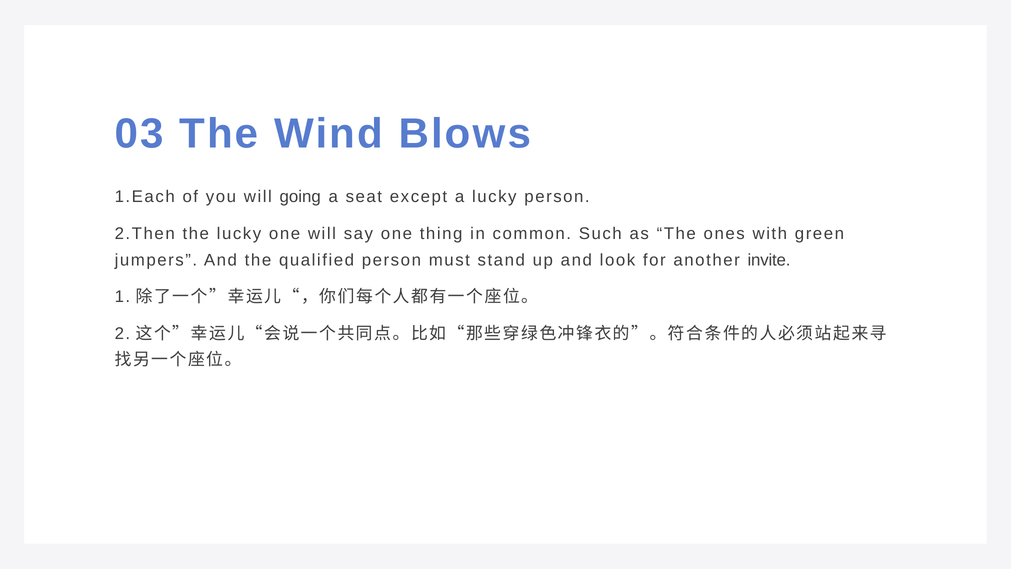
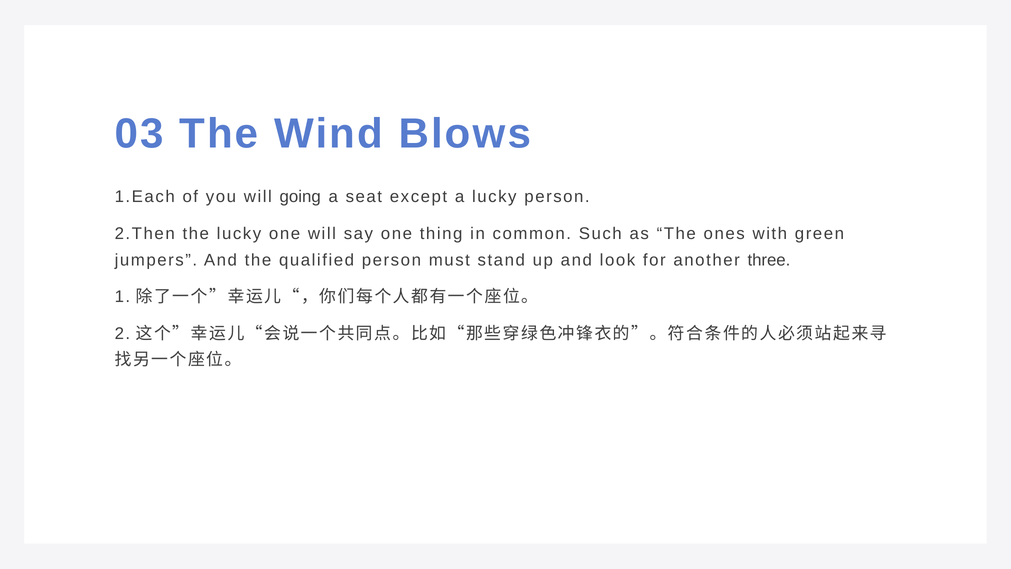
invite: invite -> three (769, 260)
